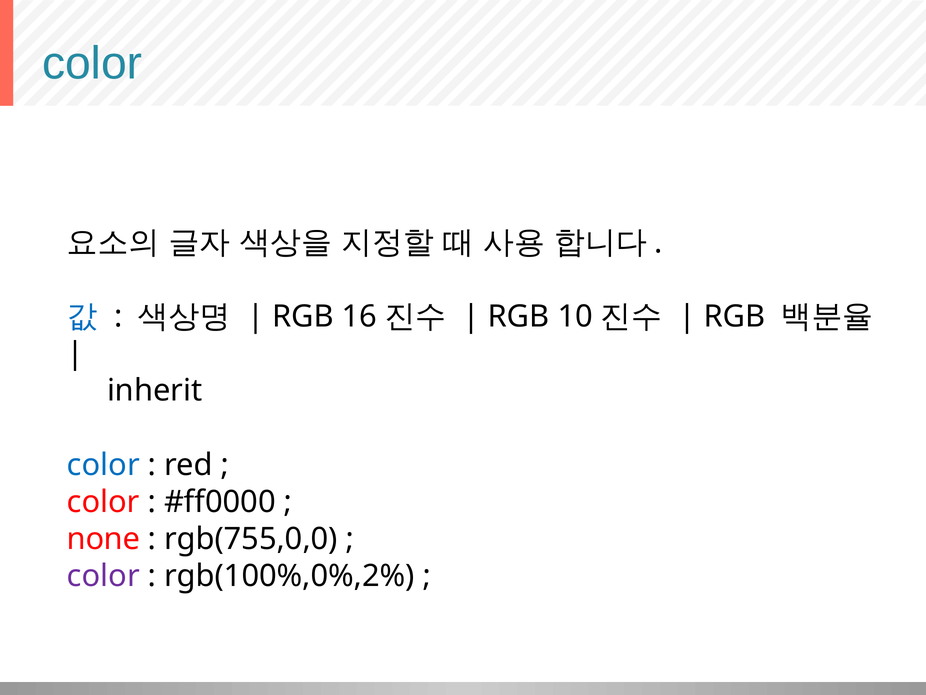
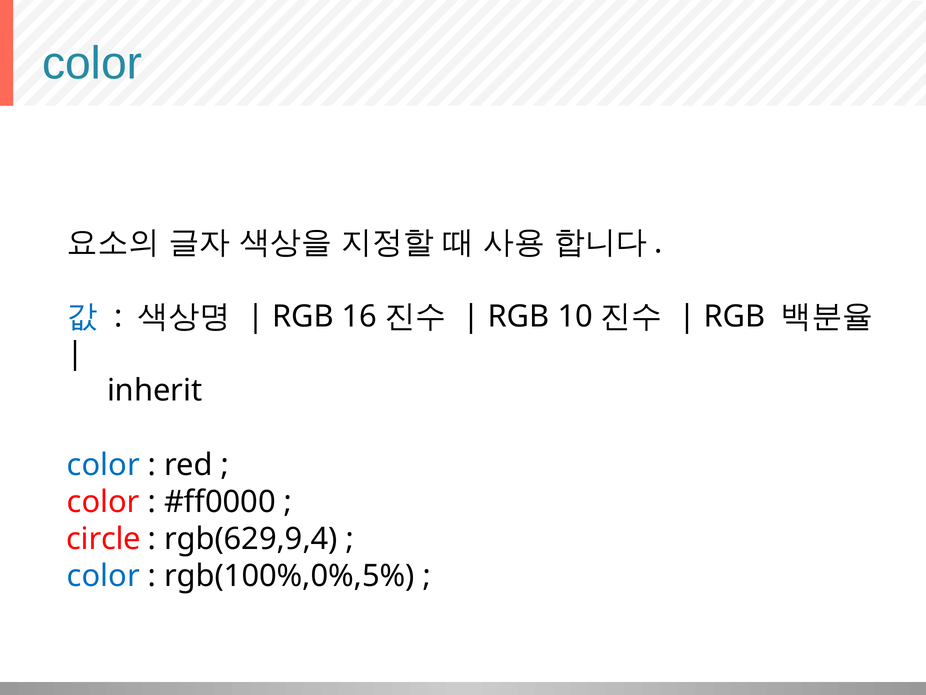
none: none -> circle (103, 539)
rgb(755,0,0: rgb(755,0,0 -> rgb(629,9,4 (251, 539)
color colour: purple -> blue (103, 576)
rgb(100%,0%,2%: rgb(100%,0%,2% -> rgb(100%,0%,5% (289, 576)
